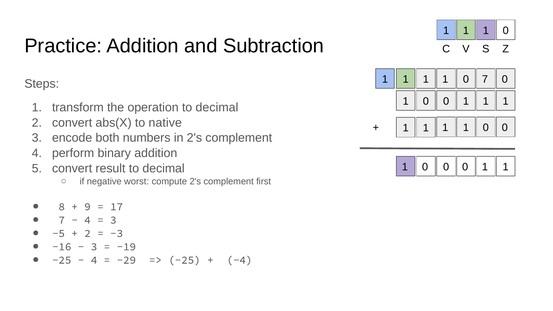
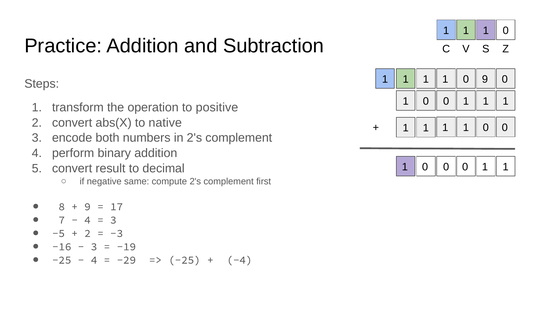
0 7: 7 -> 9 (485, 79)
operation to decimal: decimal -> positive (217, 107)
worst: worst -> same (137, 181)
